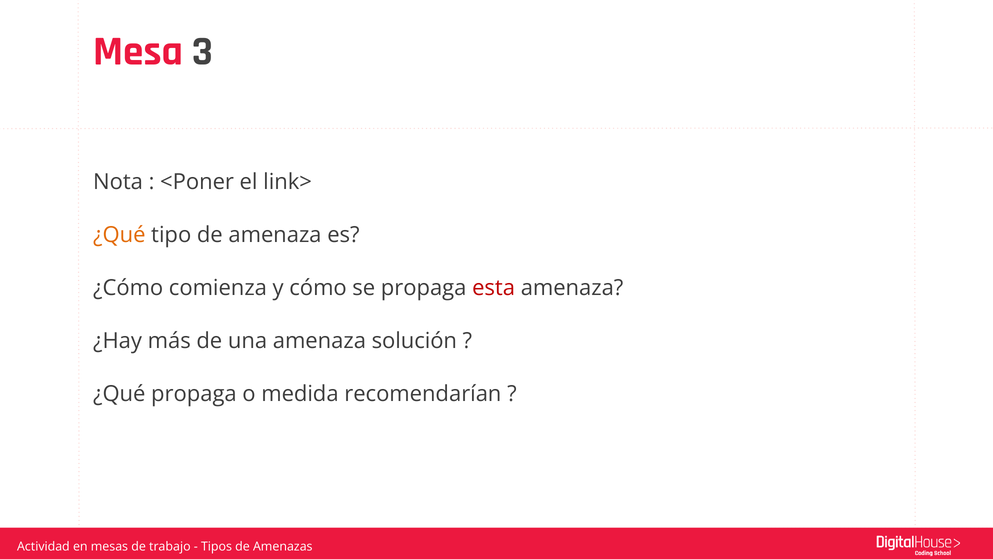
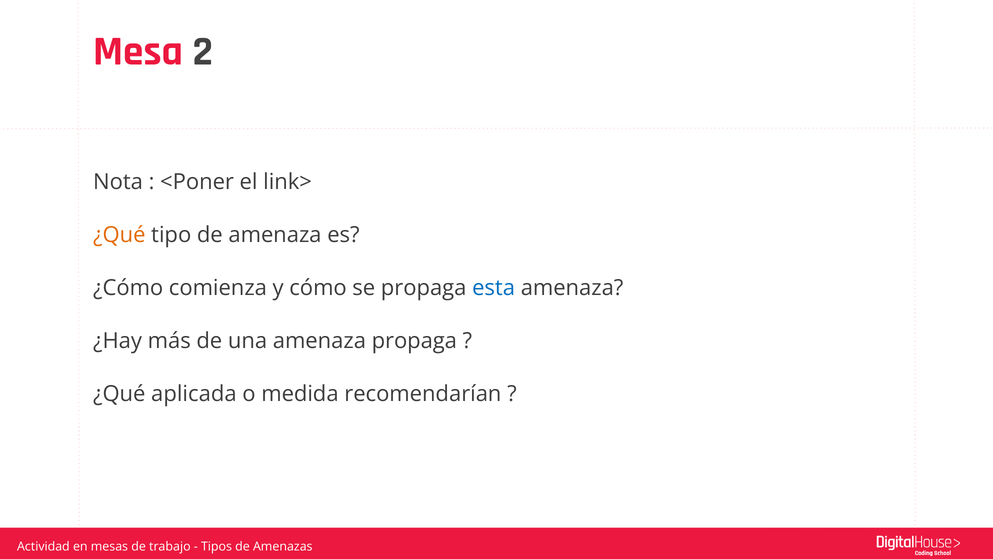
3: 3 -> 2 (203, 51)
esta colour: red -> blue (494, 288)
amenaza solución: solución -> propaga (414, 341)
¿Qué propaga: propaga -> aplicada (194, 394)
